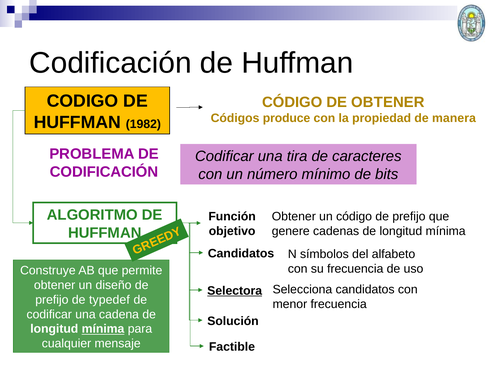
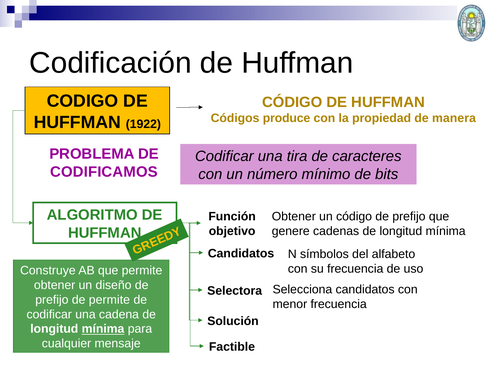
CÓDIGO DE OBTENER: OBTENER -> HUFFMAN (388, 102)
1982: 1982 -> 1922 (143, 124)
CODIFICACIÓN: CODIFICACIÓN -> CODIFICAMOS (104, 172)
Selectora underline: present -> none (235, 291)
de typedef: typedef -> permite (109, 300)
